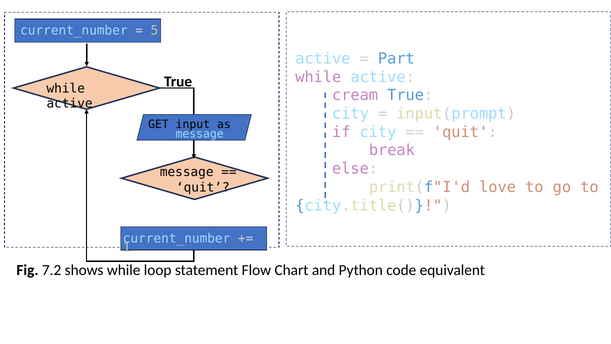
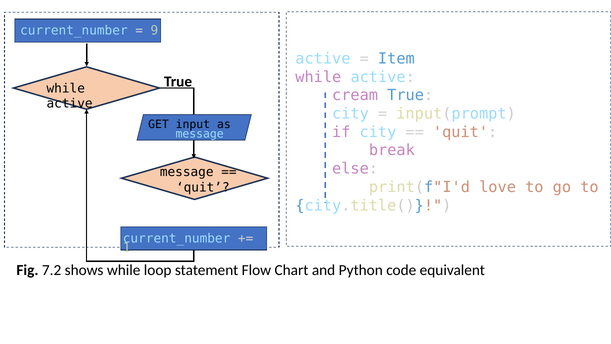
5: 5 -> 9 (154, 30)
Part: Part -> Item (396, 59)
